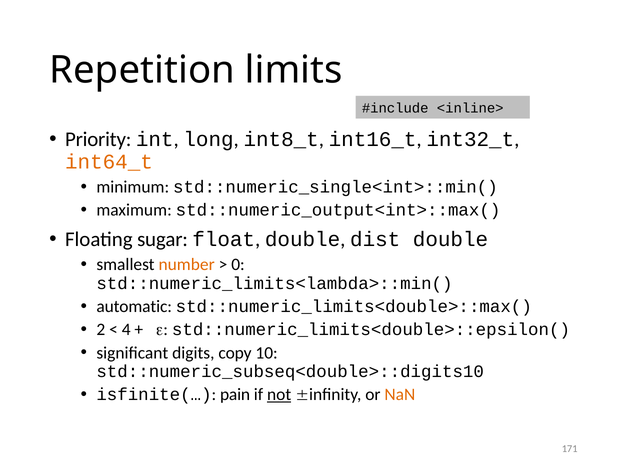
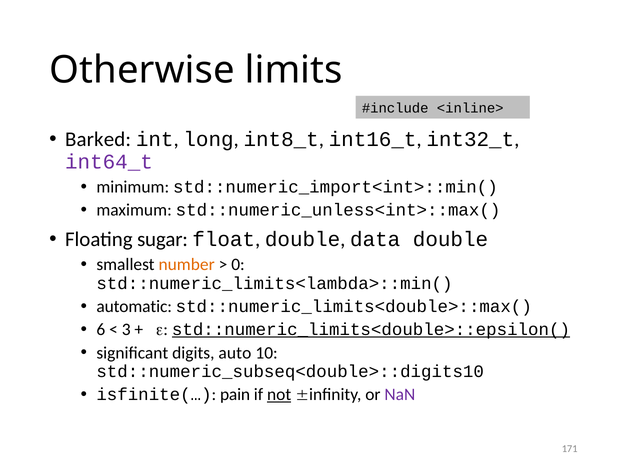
Repetition: Repetition -> Otherwise (142, 70)
Priority: Priority -> Barked (98, 139)
int64_t colour: orange -> purple (109, 162)
std::numeric_single<int>::min(: std::numeric_single<int>::min( -> std::numeric_import<int>::min( (335, 187)
std::numeric_output<int>::max(: std::numeric_output<int>::max( -> std::numeric_unless<int>::max( (338, 210)
dist: dist -> data (375, 240)
2: 2 -> 6 (101, 330)
4: 4 -> 3 (126, 330)
std::numeric_limits<double>::epsilon( underline: none -> present (371, 330)
copy: copy -> auto (235, 353)
NaN colour: orange -> purple (400, 395)
